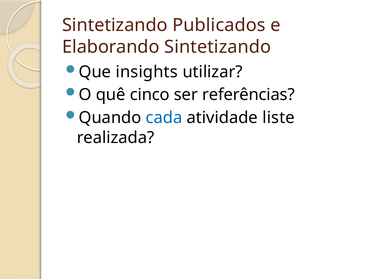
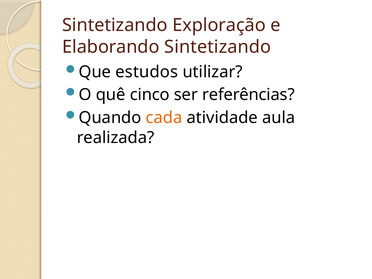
Publicados: Publicados -> Exploração (219, 25)
insights: insights -> estudos (147, 72)
cada colour: blue -> orange (164, 118)
liste: liste -> aula (279, 118)
